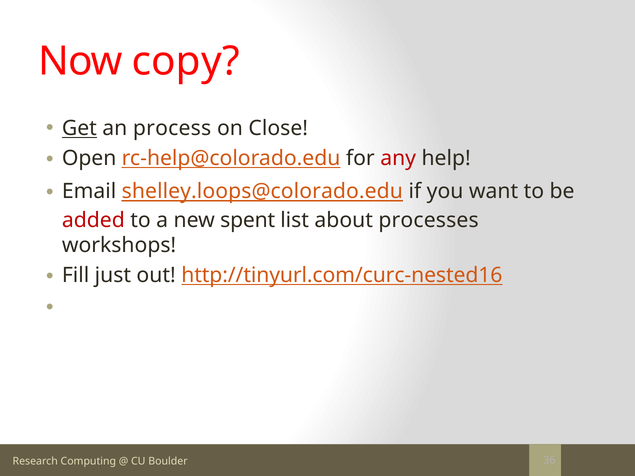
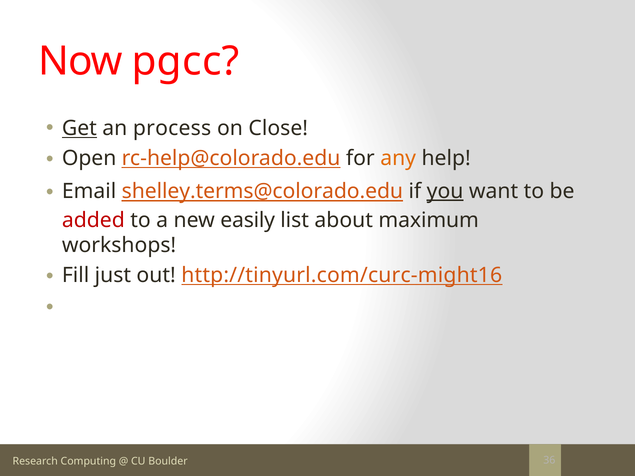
copy: copy -> pgcc (186, 62)
any colour: red -> orange (398, 158)
shelley.loops@colorado.edu: shelley.loops@colorado.edu -> shelley.terms@colorado.edu (262, 191)
you underline: none -> present (445, 191)
spent: spent -> easily (248, 220)
processes: processes -> maximum (429, 220)
http://tinyurl.com/curc-nested16: http://tinyurl.com/curc-nested16 -> http://tinyurl.com/curc-might16 (342, 275)
